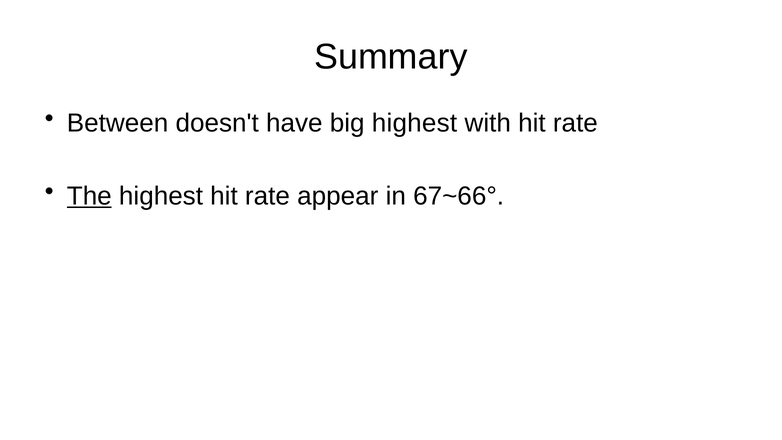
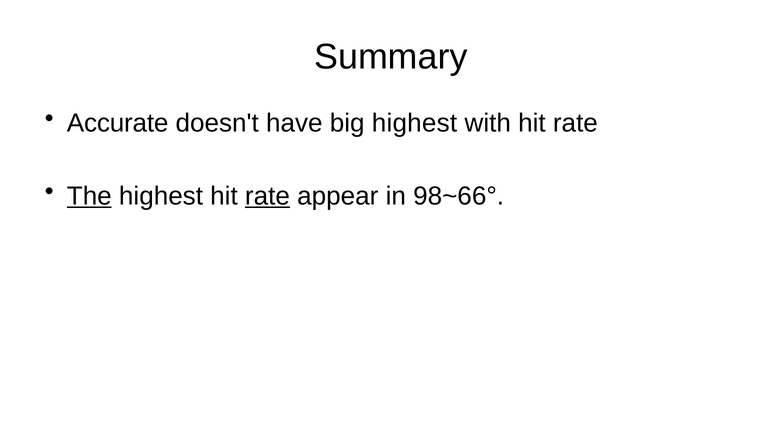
Between: Between -> Accurate (118, 123)
rate underline: none -> present (267, 196)
67~66°: 67~66° -> 98~66° (459, 196)
